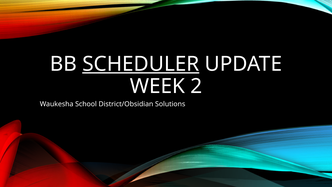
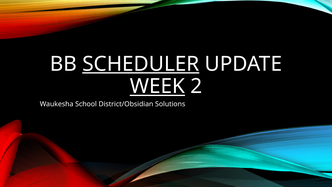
WEEK underline: none -> present (157, 86)
